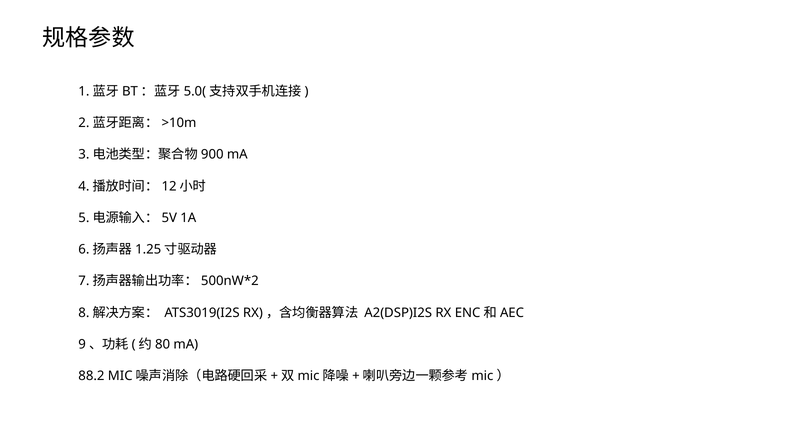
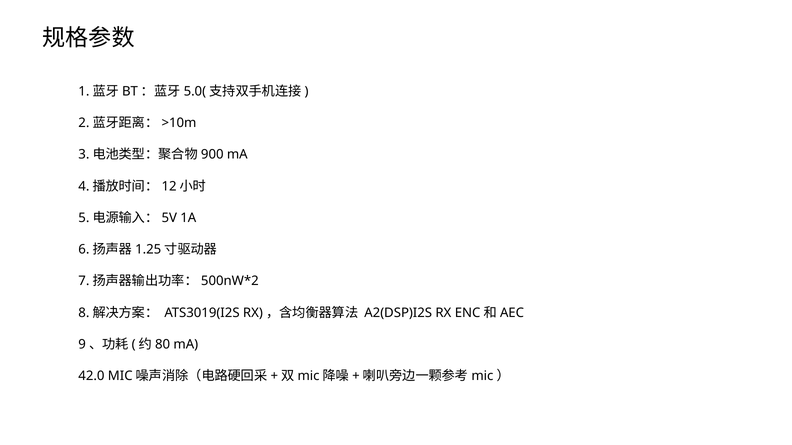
88.2: 88.2 -> 42.0 (91, 376)
